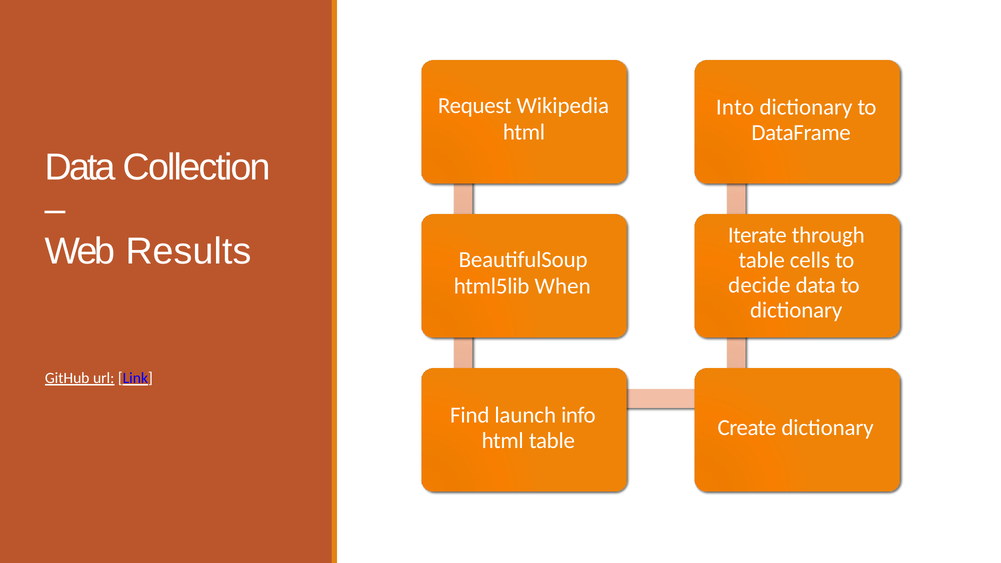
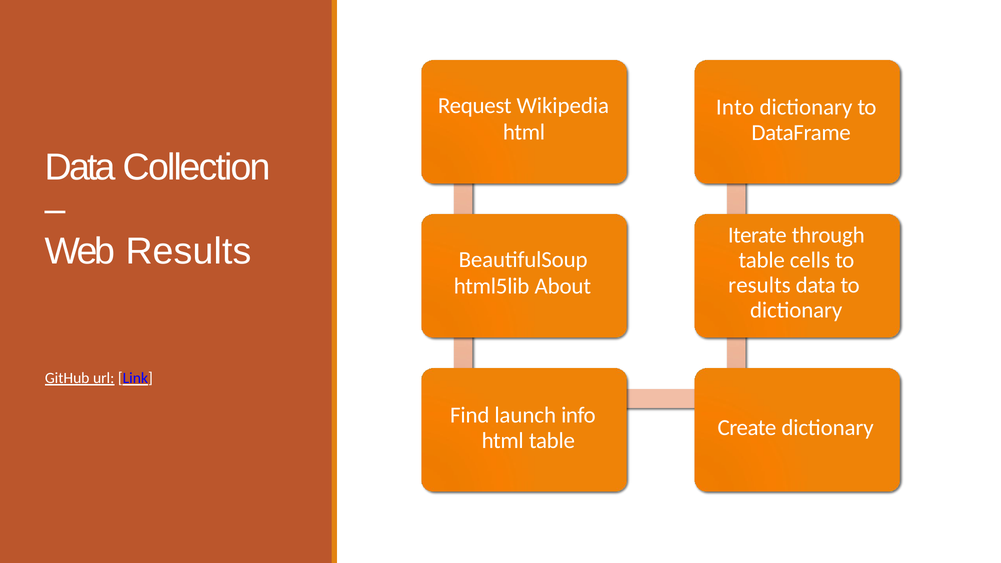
decide: decide -> results (759, 285)
When: When -> About (563, 286)
